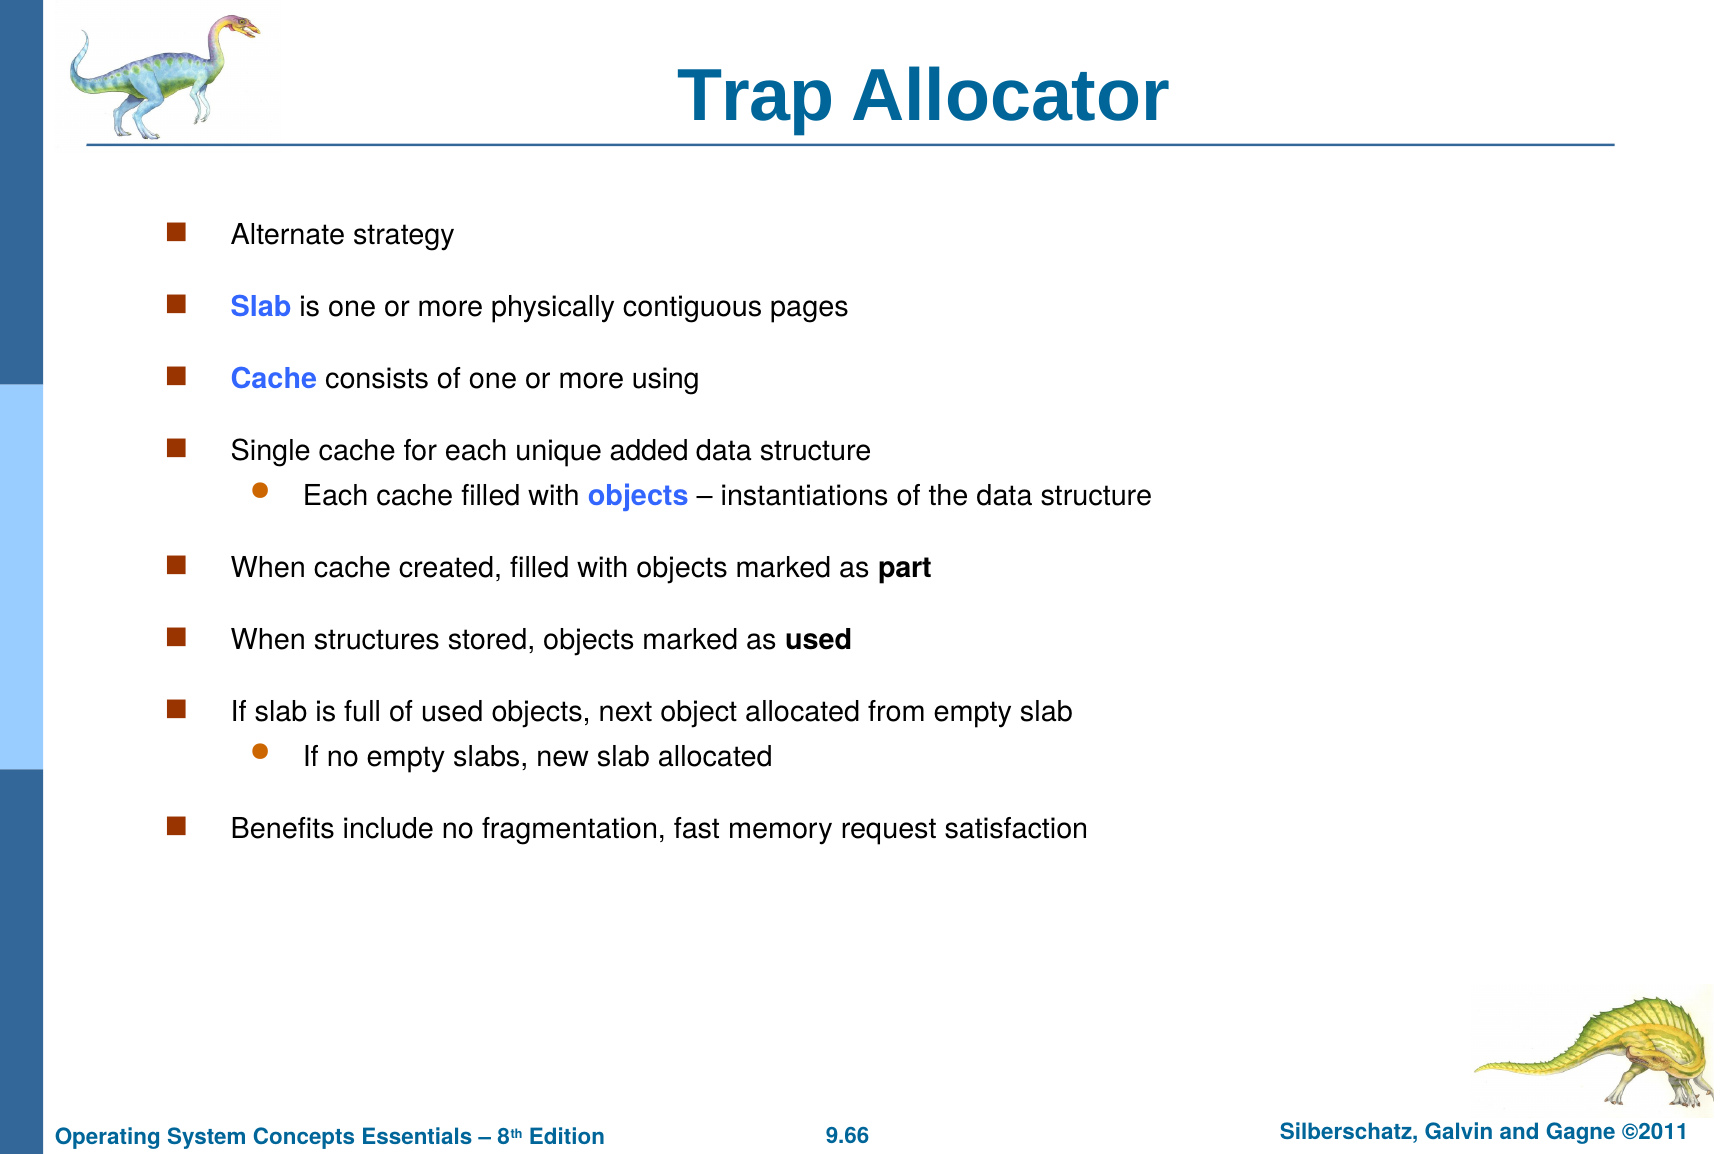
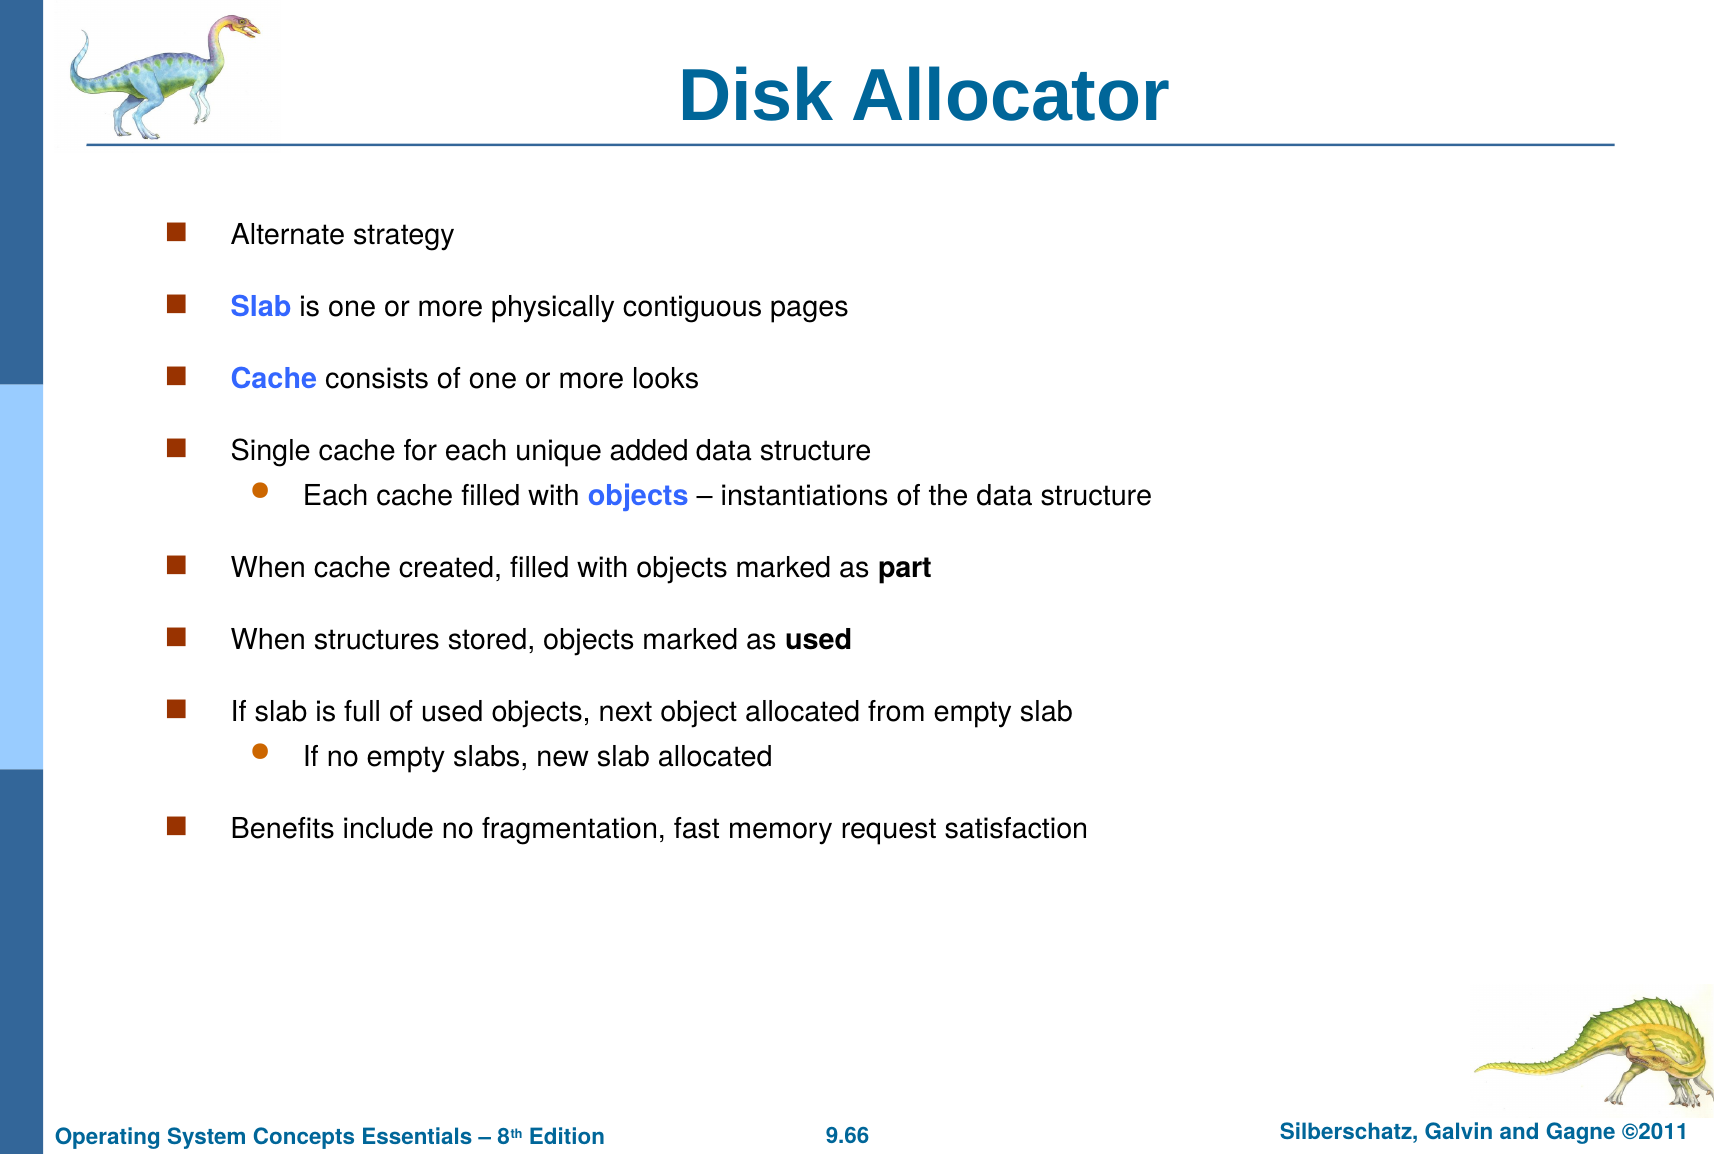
Trap: Trap -> Disk (756, 96)
using: using -> looks (666, 379)
